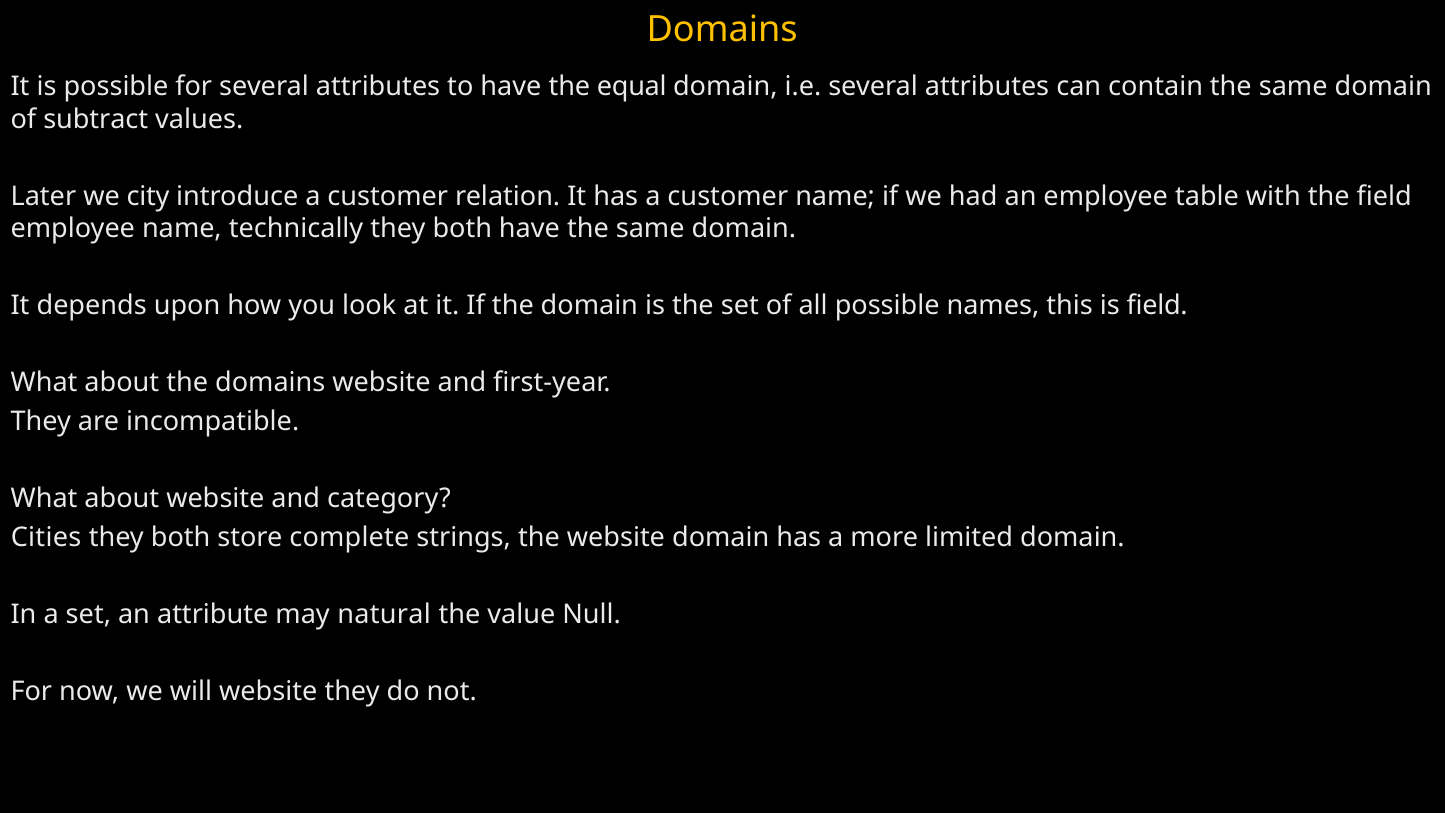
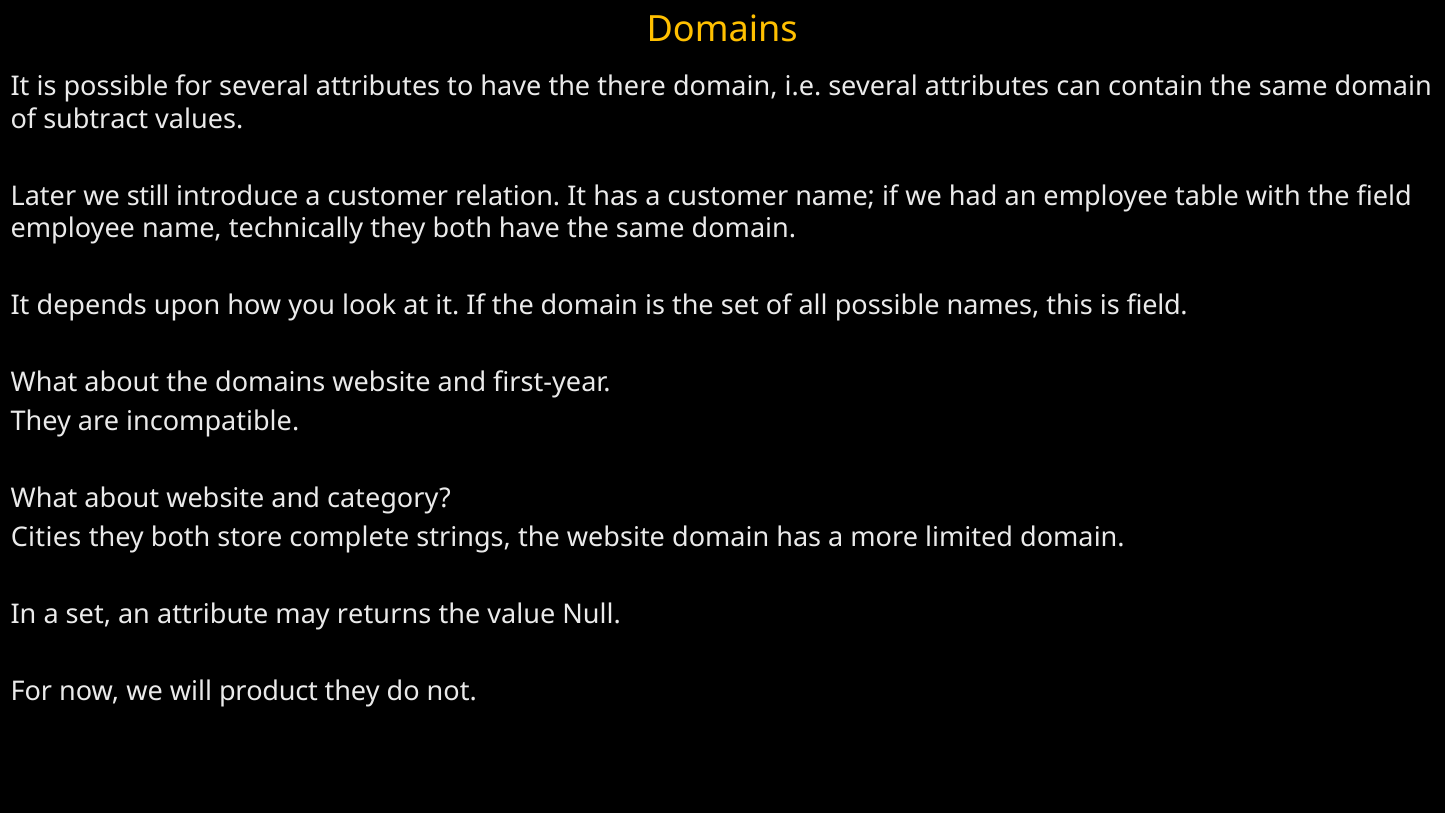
equal: equal -> there (632, 87)
city: city -> still (148, 196)
natural: natural -> returns (384, 614)
will website: website -> product (268, 691)
